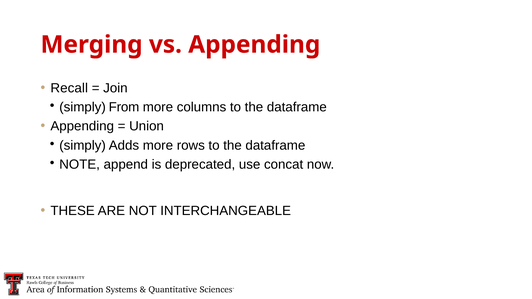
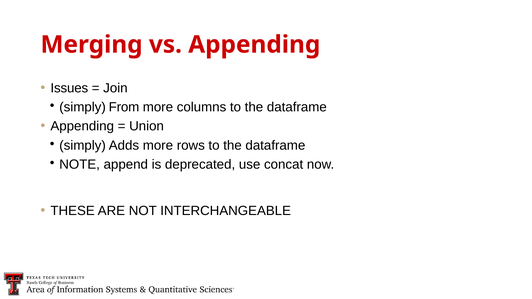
Recall: Recall -> Issues (69, 88)
